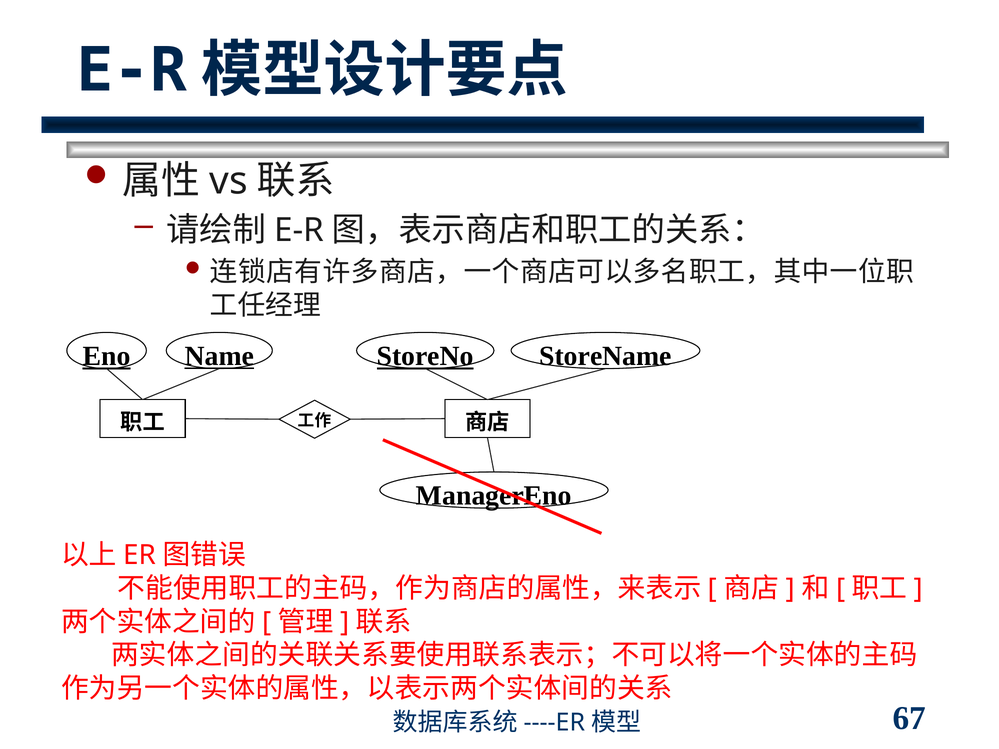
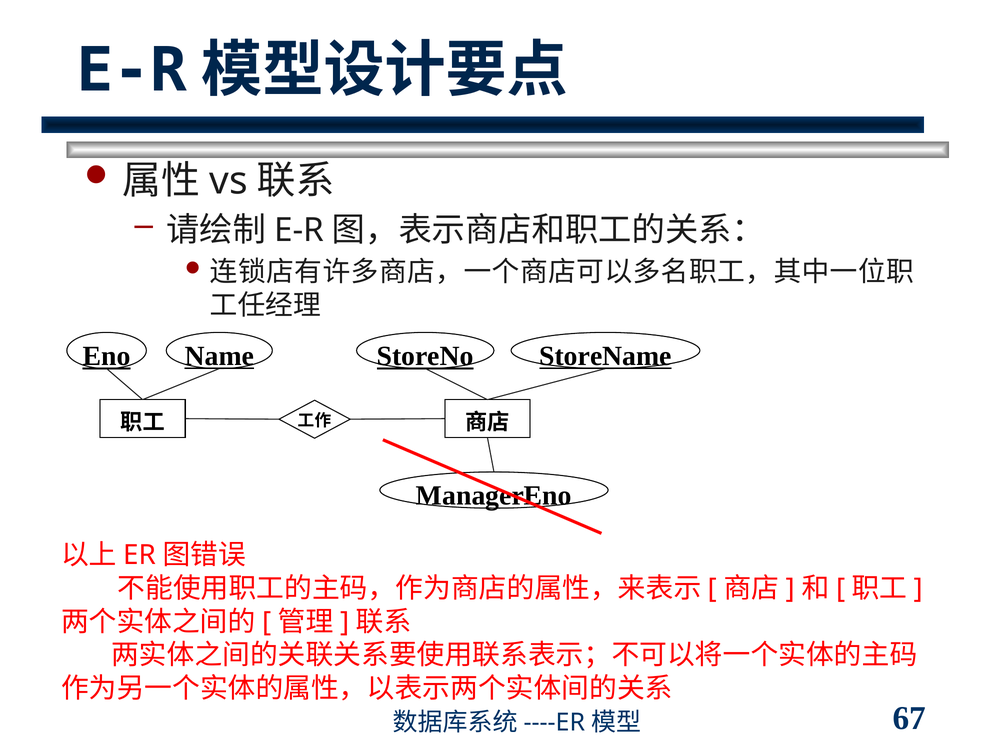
StoreName underline: none -> present (605, 356)
